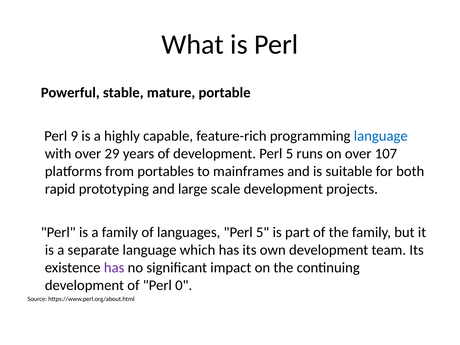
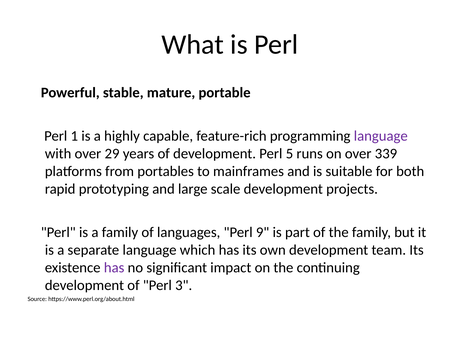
9: 9 -> 1 (74, 136)
language colour: blue -> purple (381, 136)
107: 107 -> 339 (386, 154)
languages Perl 5: 5 -> 9 (263, 232)
0: 0 -> 3 (184, 285)
